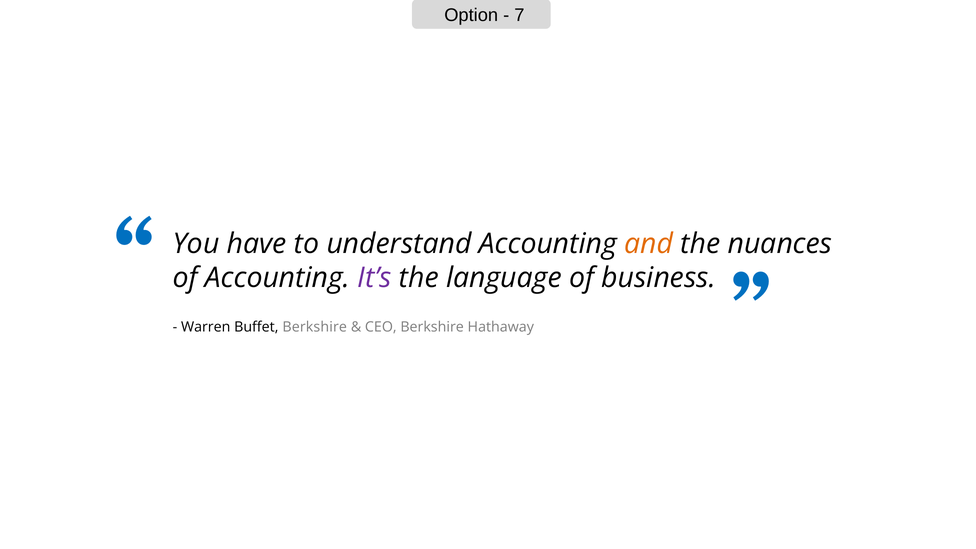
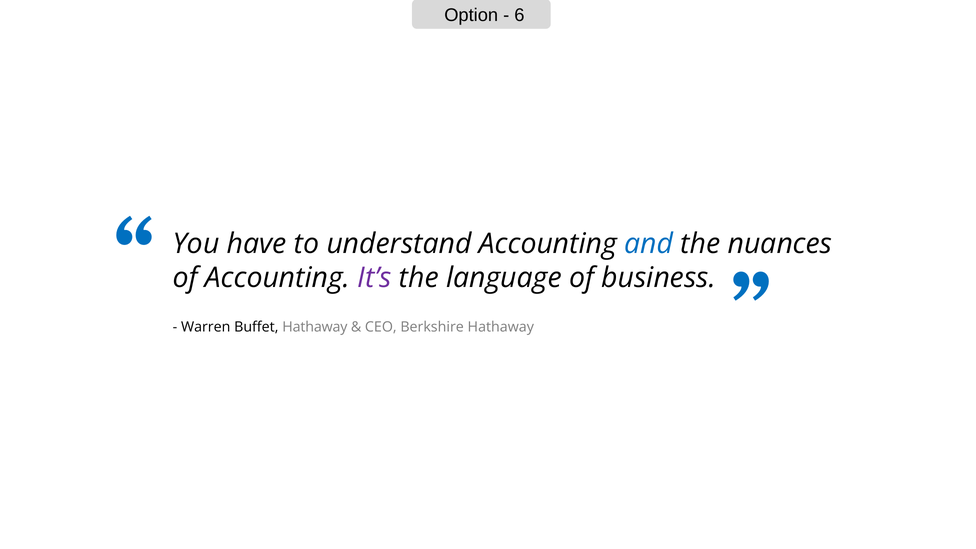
7: 7 -> 6 (519, 15)
and colour: orange -> blue (649, 244)
Buffet Berkshire: Berkshire -> Hathaway (315, 327)
